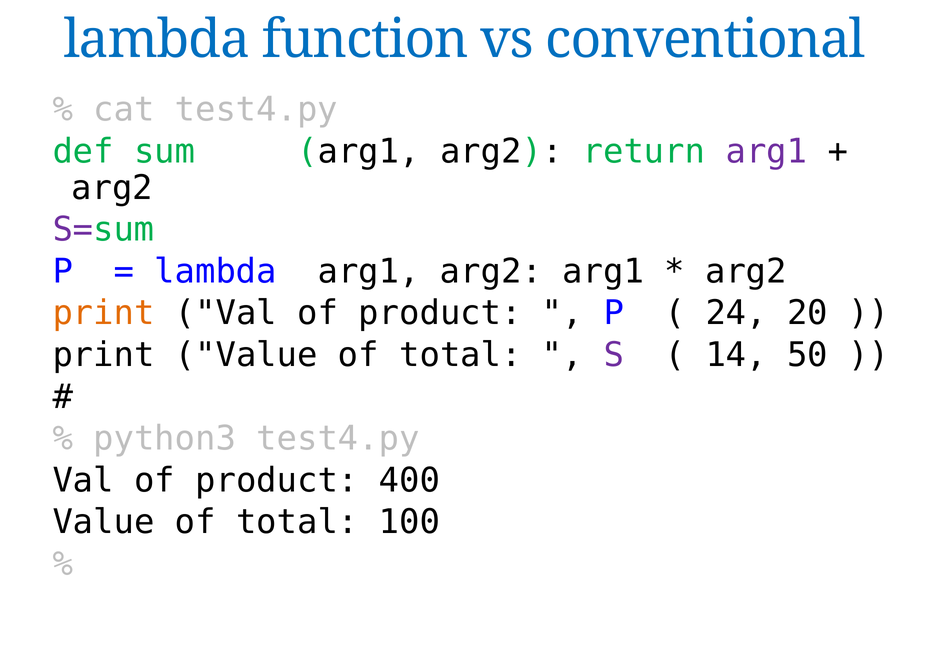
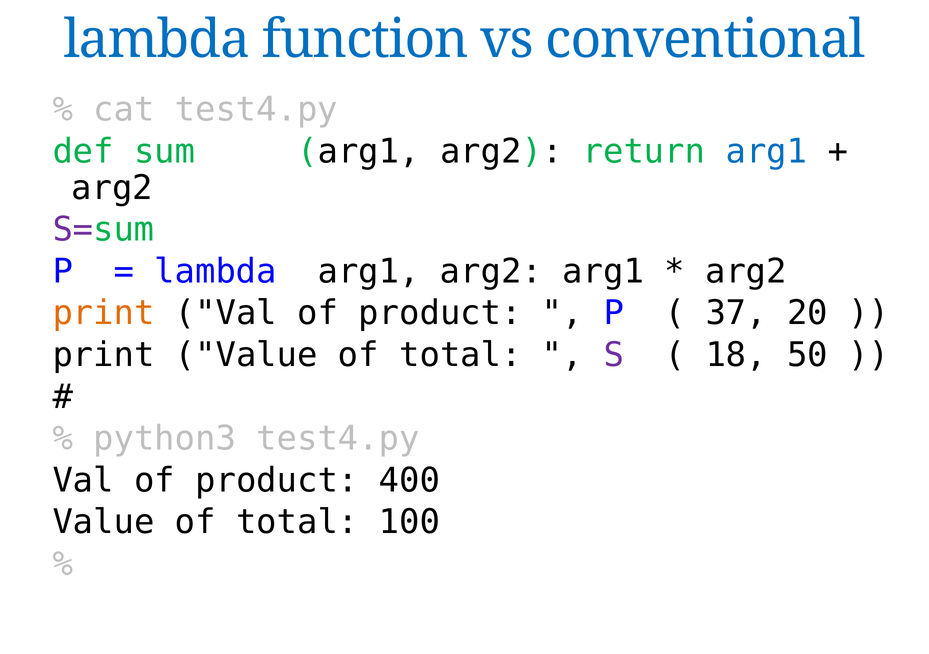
arg1 colour: purple -> blue (766, 152)
24: 24 -> 37 (736, 314)
14: 14 -> 18 (736, 355)
